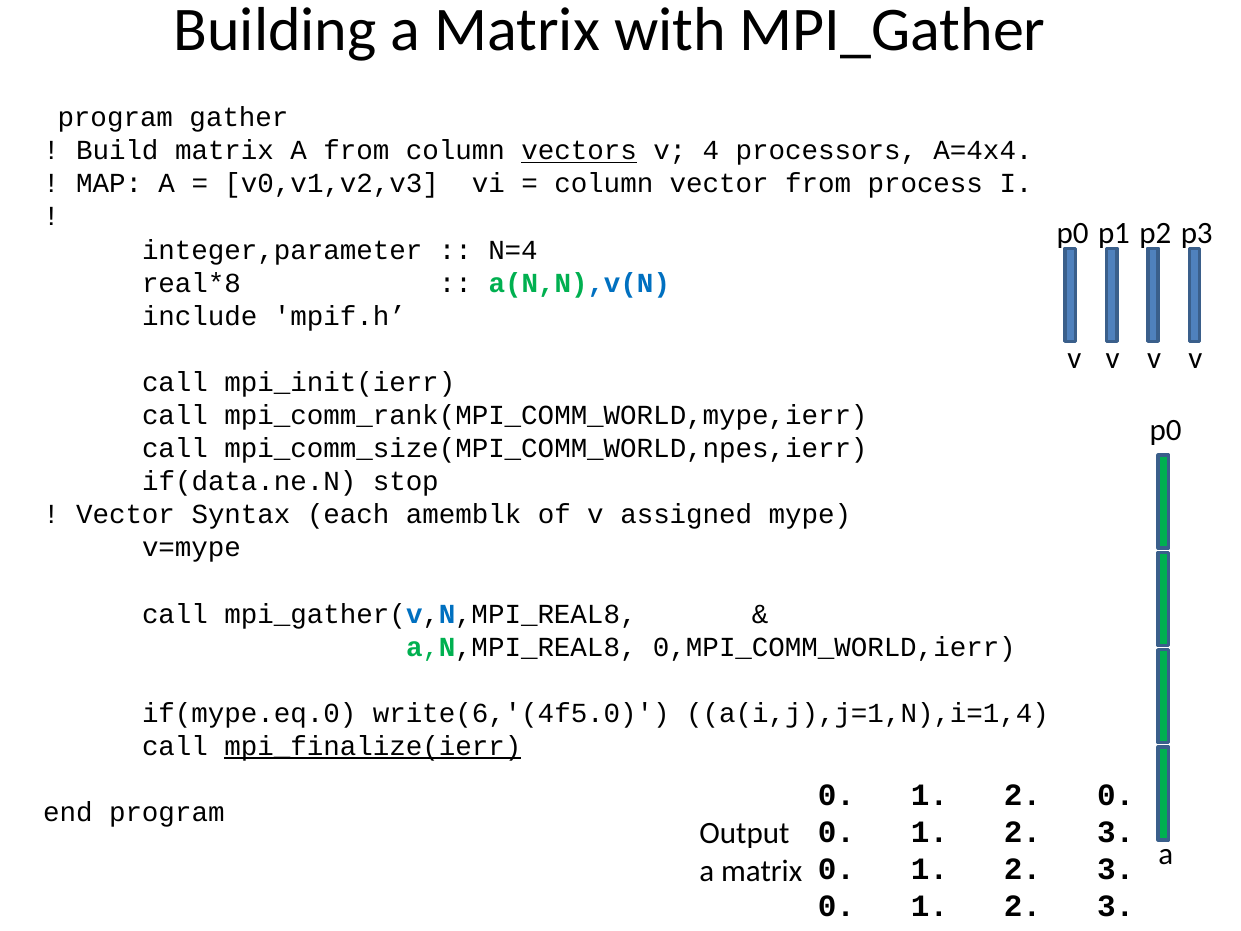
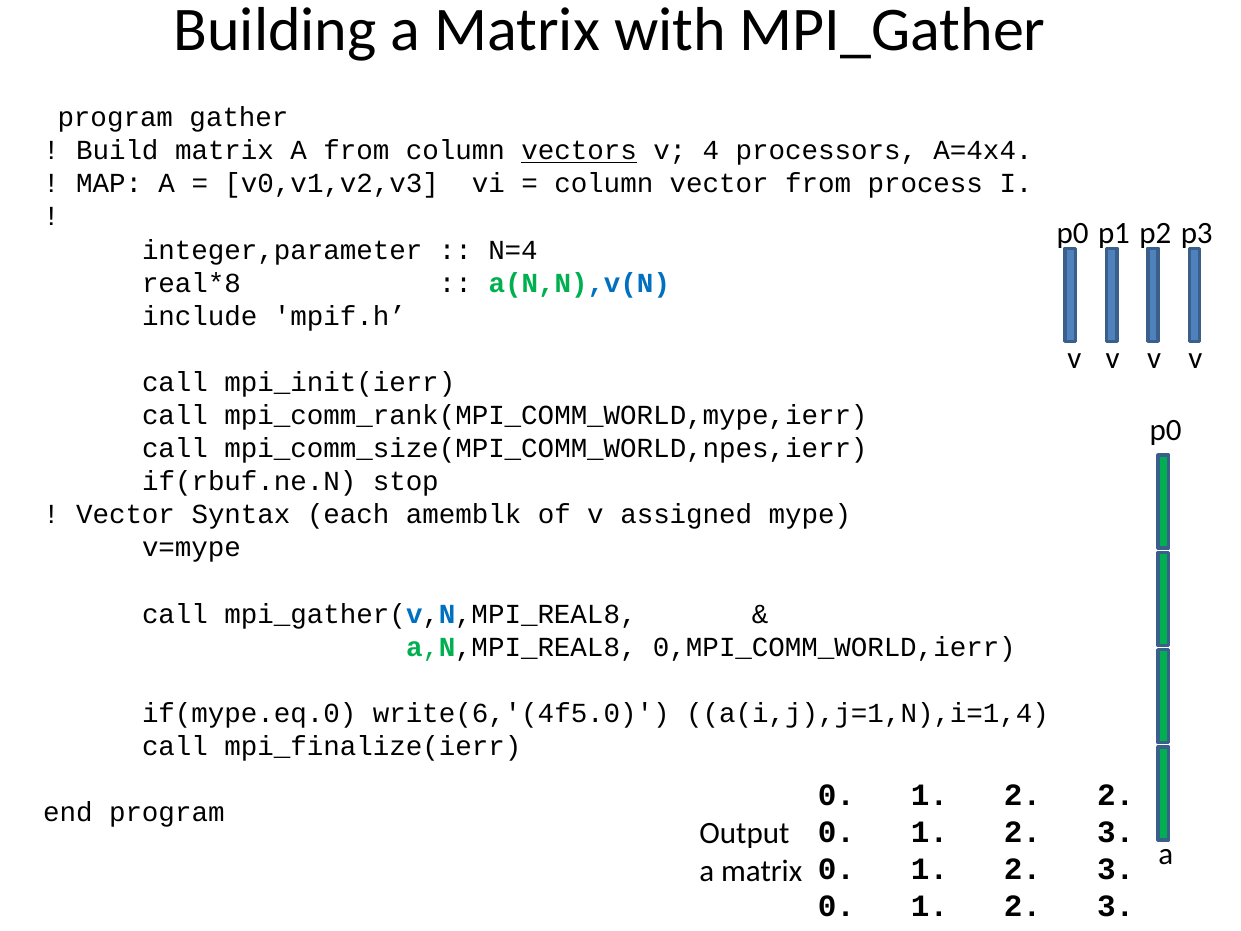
if(data.ne.N: if(data.ne.N -> if(rbuf.ne.N (249, 481)
mpi_finalize(ierr underline: present -> none (373, 746)
2 0: 0 -> 2 (1116, 795)
